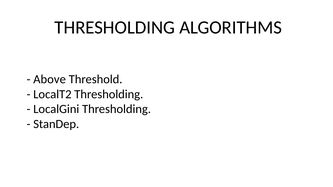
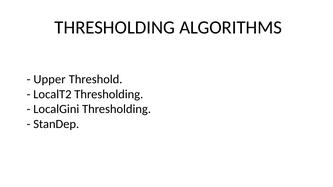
Above: Above -> Upper (50, 79)
